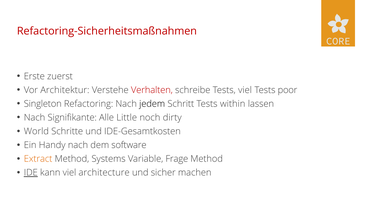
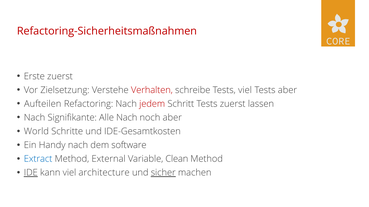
Architektur: Architektur -> Zielsetzung (65, 90)
Tests poor: poor -> aber (287, 90)
Singleton: Singleton -> Aufteilen (43, 104)
jedem colour: black -> red (152, 104)
Tests within: within -> zuerst (233, 104)
Alle Little: Little -> Nach (127, 118)
noch dirty: dirty -> aber (172, 118)
Extract colour: orange -> blue (38, 159)
Systems: Systems -> External (109, 159)
Frage: Frage -> Clean (177, 159)
sicher underline: none -> present (163, 173)
